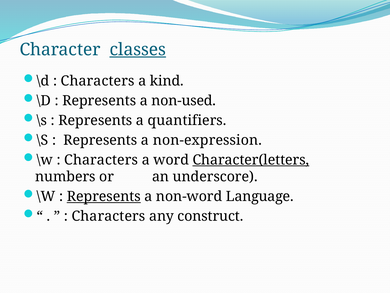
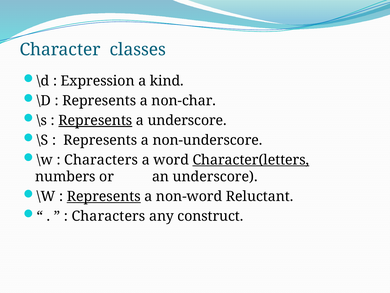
classes underline: present -> none (138, 49)
Characters: Characters -> Expression (98, 81)
non-used: non-used -> non-char (184, 101)
Represents underline: none -> present (95, 120)
a quantifiers: quantifiers -> underscore (187, 120)
non-expression: non-expression -> non-underscore (207, 140)
Language: Language -> Reluctant (260, 196)
